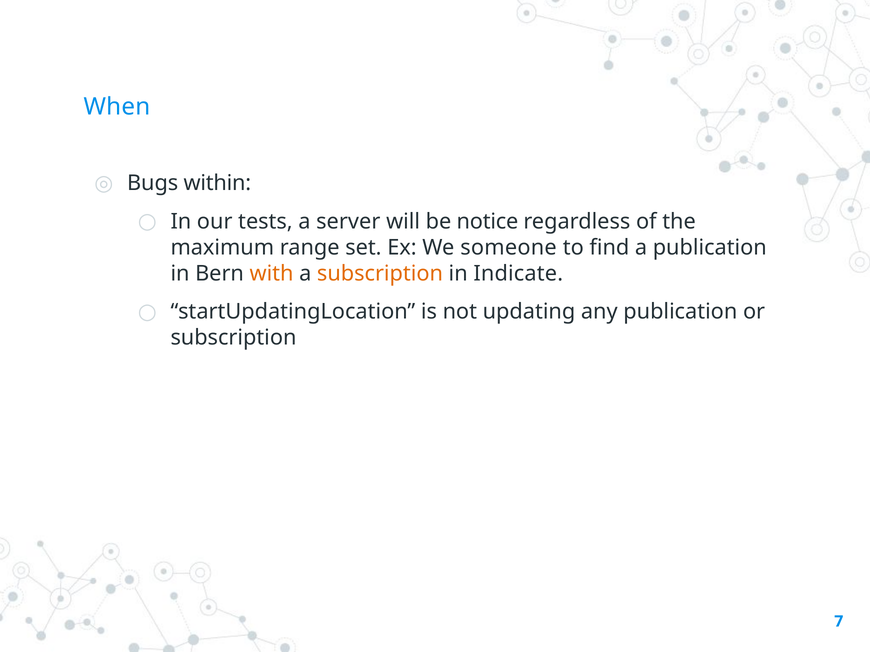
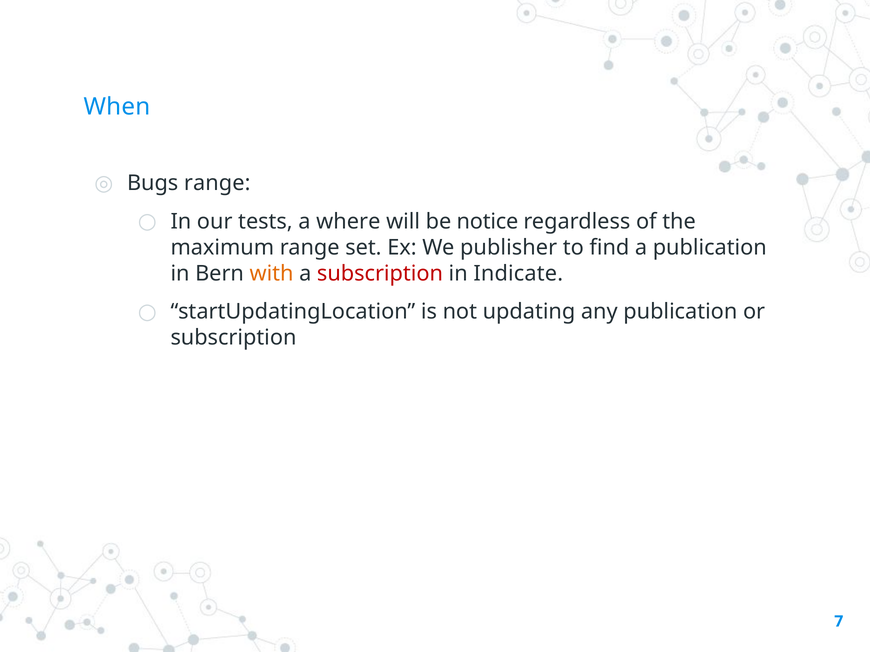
Bugs within: within -> range (217, 183)
server: server -> where (348, 222)
someone: someone -> publisher (509, 248)
subscription colour: orange -> red (380, 274)
